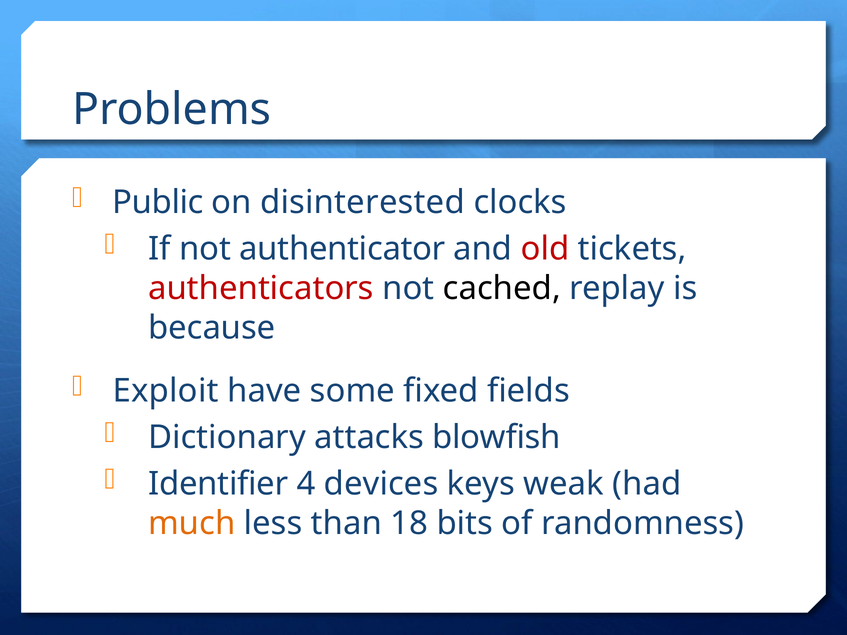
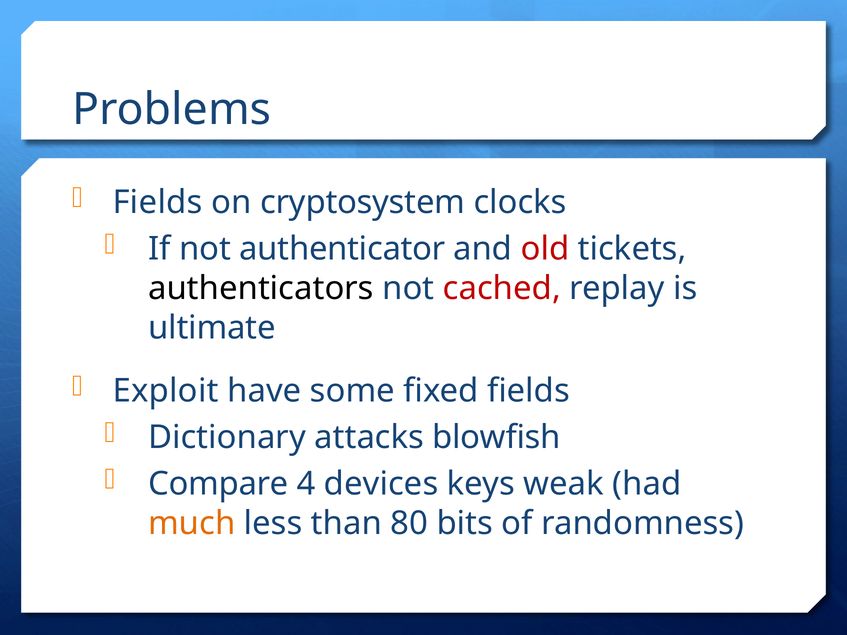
Public: Public -> Fields (158, 203)
disinterested: disinterested -> cryptosystem (363, 203)
authenticators colour: red -> black (261, 289)
cached colour: black -> red (502, 289)
because: because -> ultimate (212, 328)
Identifier: Identifier -> Compare (218, 484)
18: 18 -> 80 (409, 523)
